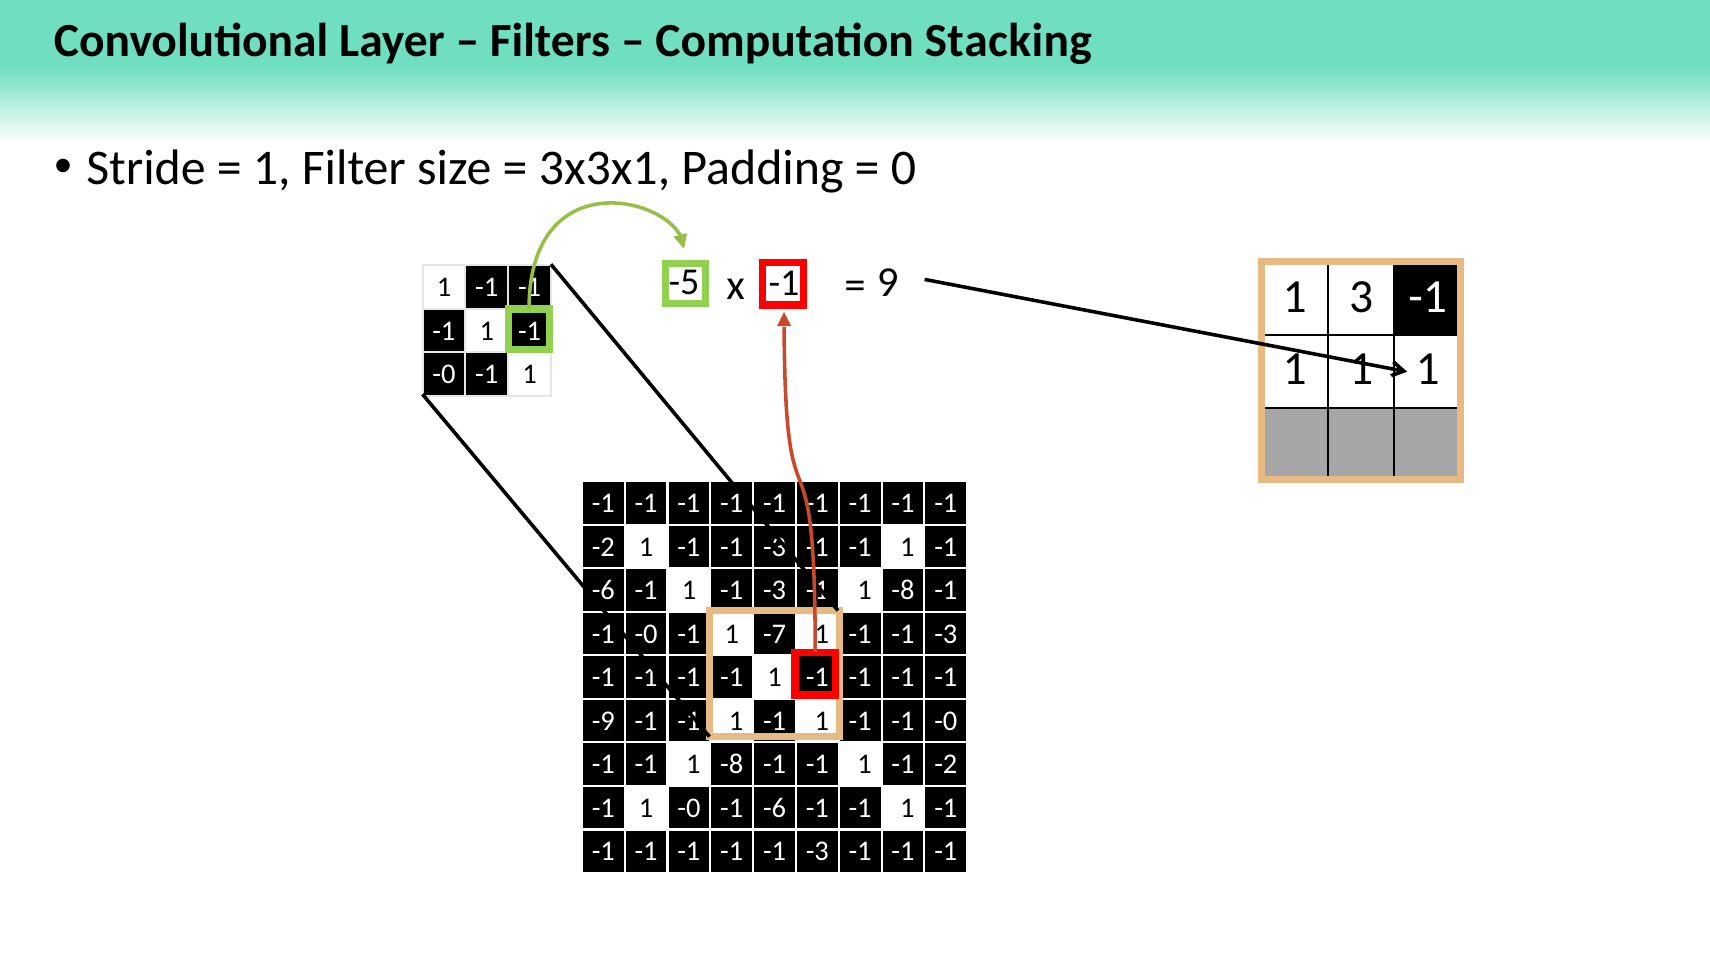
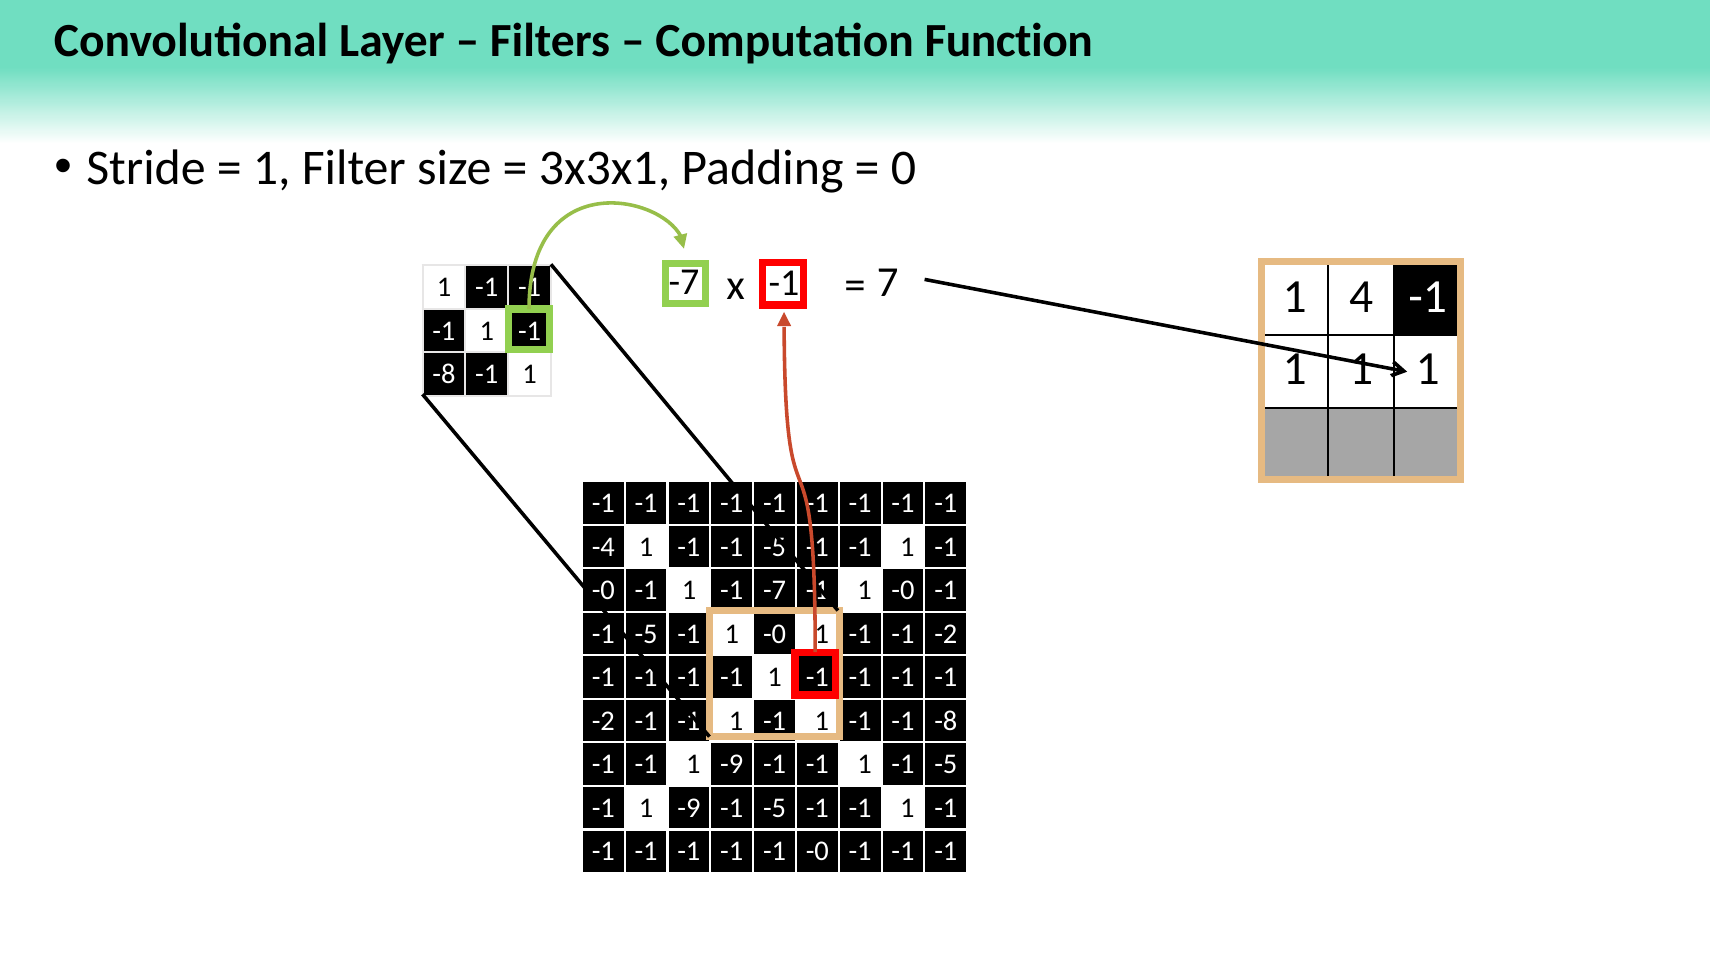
Stacking: Stacking -> Function (1009, 41)
-5: -5 -> -7 (684, 282)
9: 9 -> 7 (888, 282)
3: 3 -> 4 (1361, 296)
-0: -0 -> -8 (444, 374)
-2: -2 -> -4 (603, 547)
1 -1 -1 -3: -3 -> -5 (775, 547)
-6: -6 -> -0 (603, 590)
1 -1 -3: -3 -> -7 (775, 590)
-8: -8 -> -0 (903, 590)
-0: -0 -> -5 (646, 634)
1 -7: -7 -> -0 (775, 634)
-3: -3 -> -2 (946, 634)
-9: -9 -> -2 (603, 721)
-0: -0 -> -8 (946, 721)
-1 -1 -1 -8: -8 -> -9 (732, 764)
-2: -2 -> -5 (946, 764)
1 -0: -0 -> -9 (689, 808)
-6: -6 -> -5 (775, 808)
-3: -3 -> -0 (817, 851)
